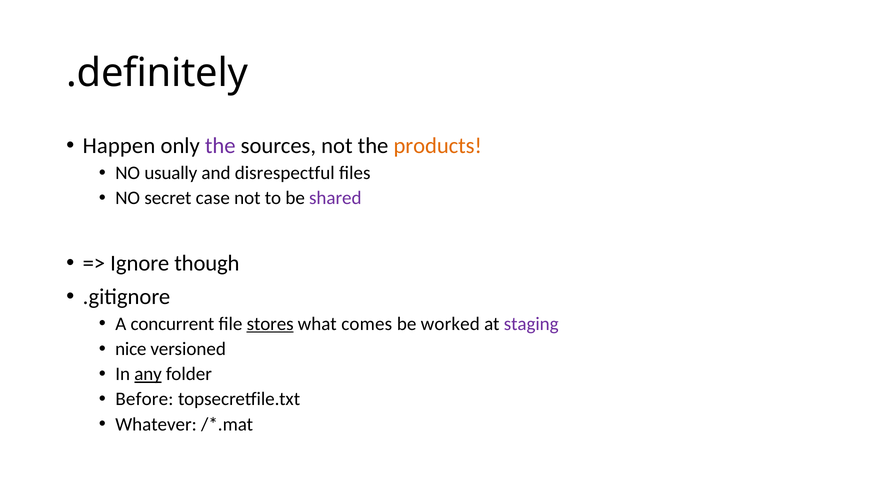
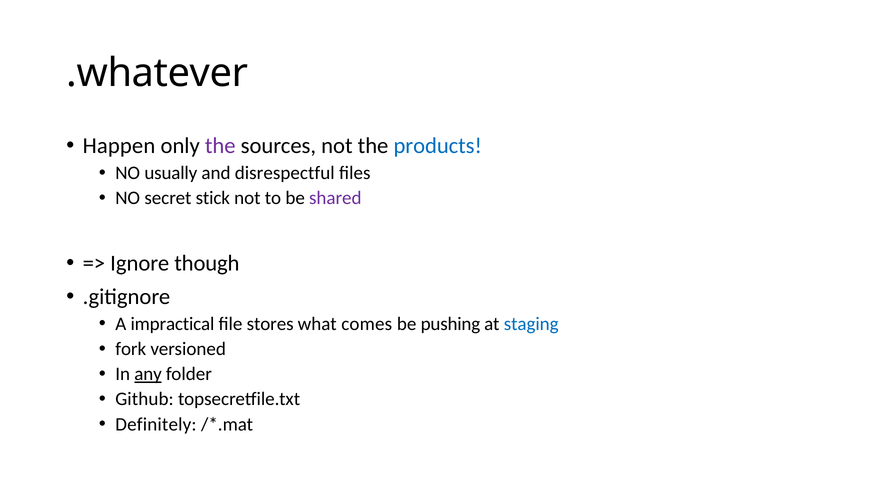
.definitely: .definitely -> .whatever (157, 73)
products colour: orange -> blue (438, 146)
case: case -> stick (213, 198)
concurrent: concurrent -> impractical (172, 323)
stores underline: present -> none (270, 323)
worked: worked -> pushing (450, 323)
staging colour: purple -> blue (531, 323)
nice: nice -> fork (131, 348)
Before: Before -> Github (144, 399)
Whatever: Whatever -> Definitely (156, 424)
